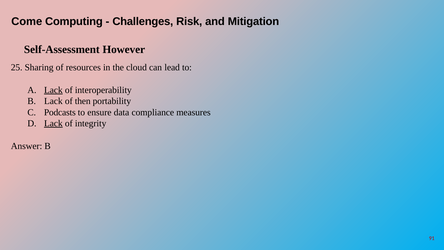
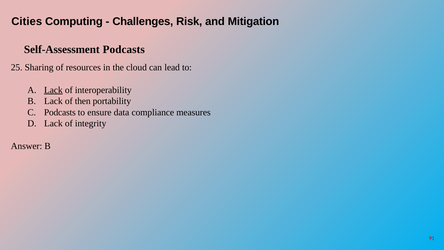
Come: Come -> Cities (27, 21)
Self-Assessment However: However -> Podcasts (124, 50)
Lack underline: present -> none (53, 123)
